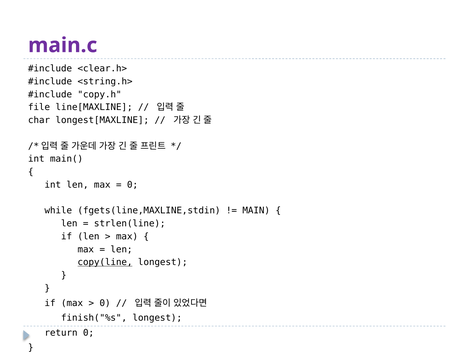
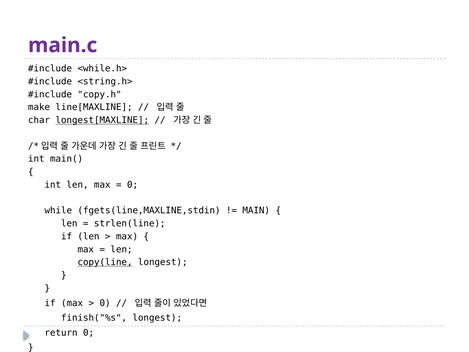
<clear.h>: <clear.h> -> <while.h> (102, 69)
file: file -> make (39, 107)
longest[MAXLINE underline: none -> present (102, 120)
